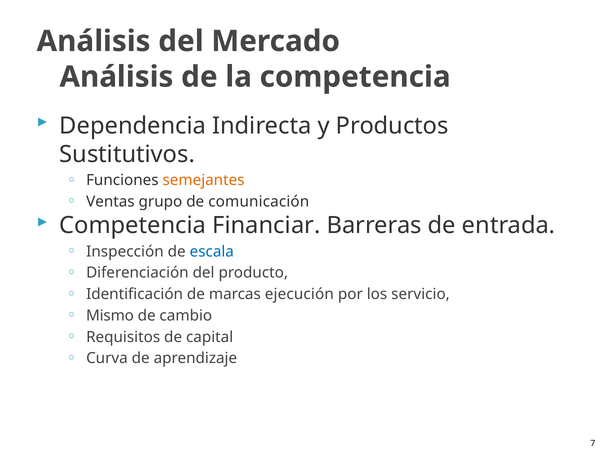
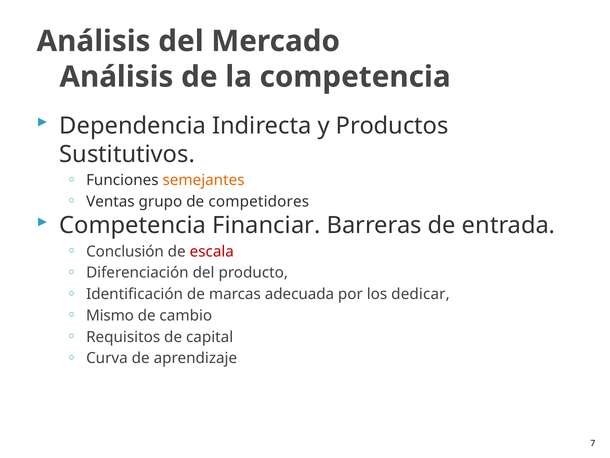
comunicación: comunicación -> competidores (259, 201)
Inspección: Inspección -> Conclusión (125, 251)
escala colour: blue -> red (212, 251)
ejecución: ejecución -> adecuada (299, 294)
servicio: servicio -> dedicar (420, 294)
